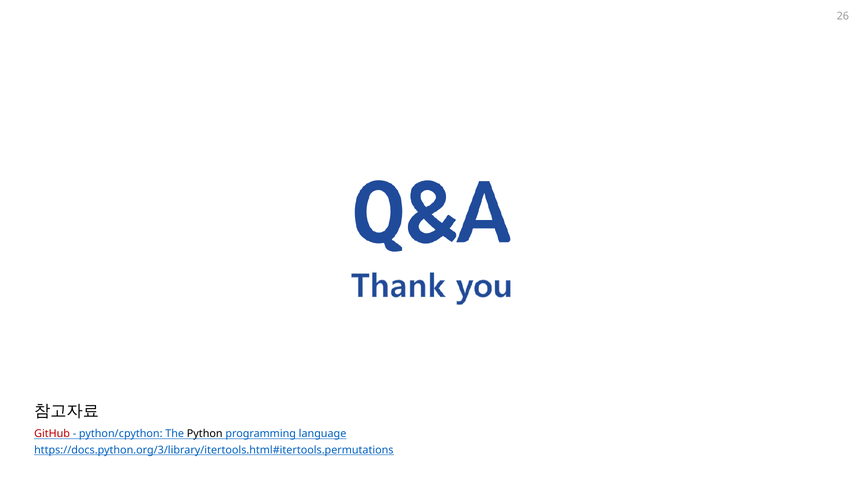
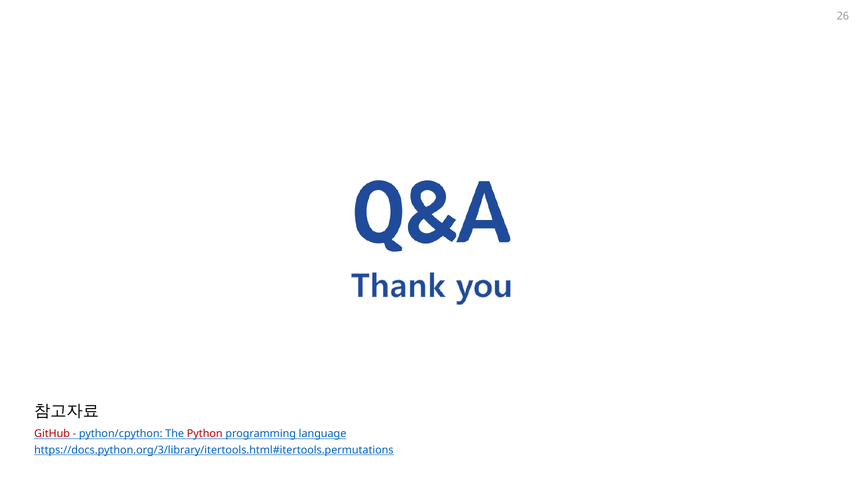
Python colour: black -> red (205, 434)
